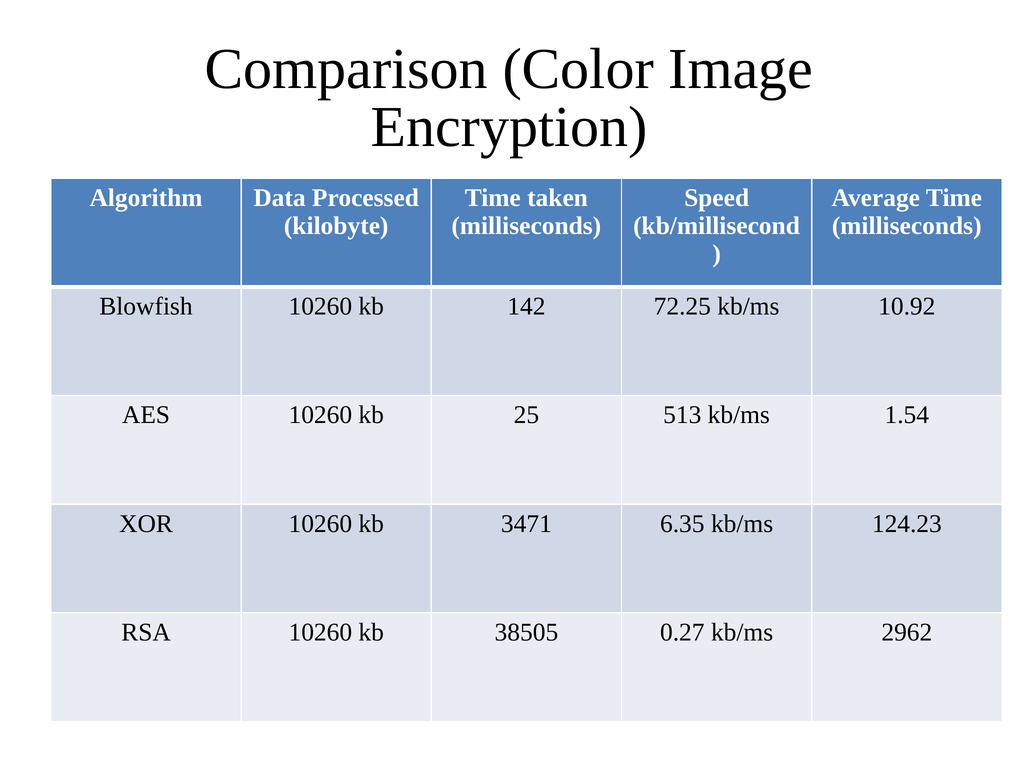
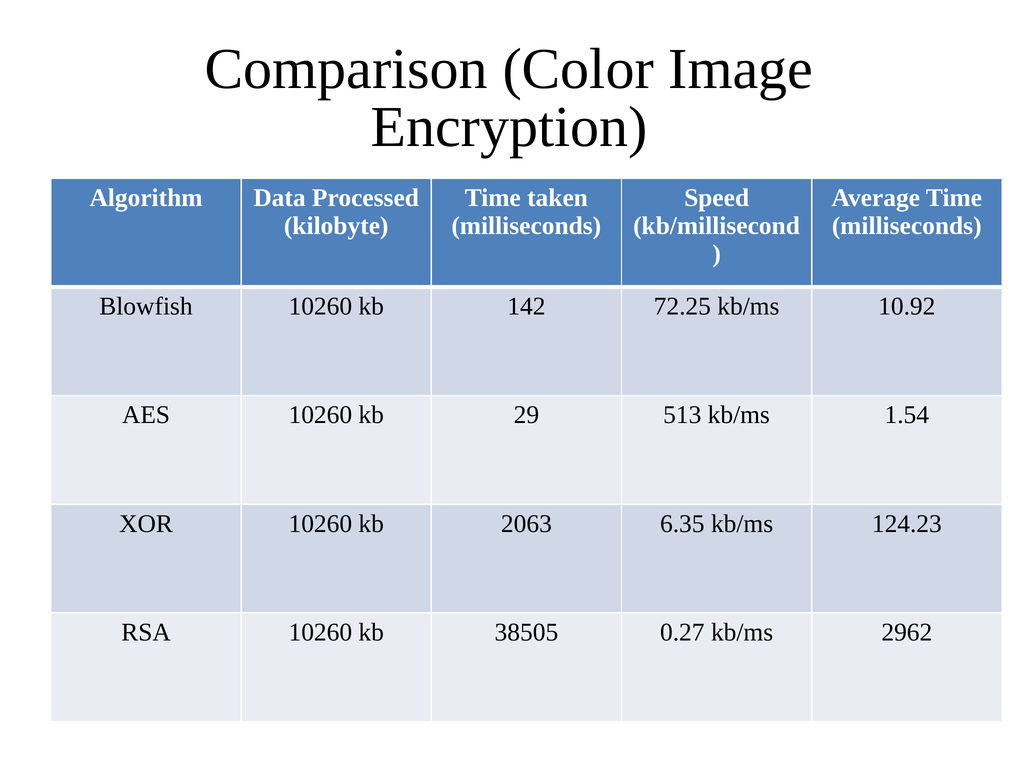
25: 25 -> 29 (526, 415)
3471: 3471 -> 2063 (526, 524)
